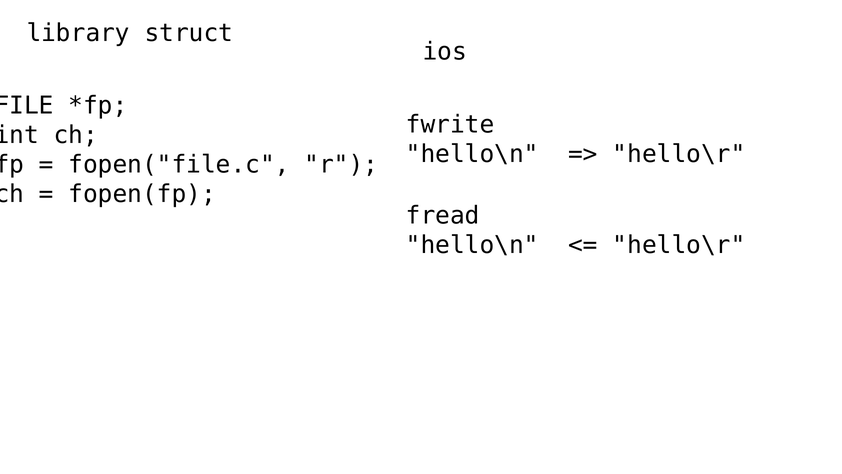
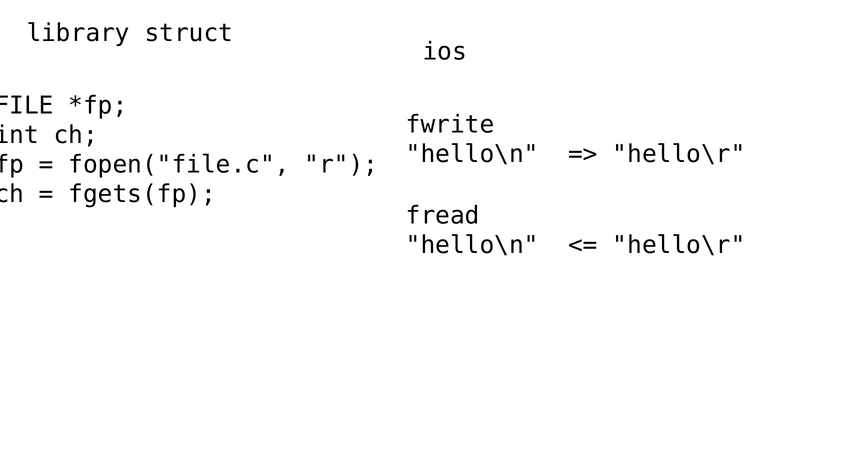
fopen(fp: fopen(fp -> fgets(fp (142, 194)
